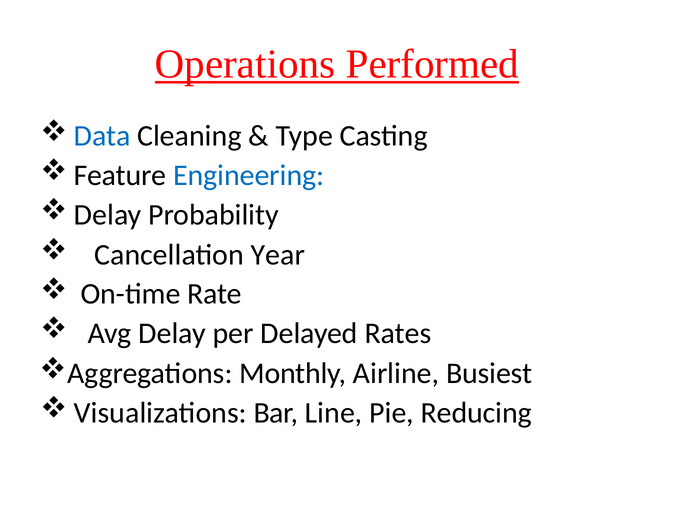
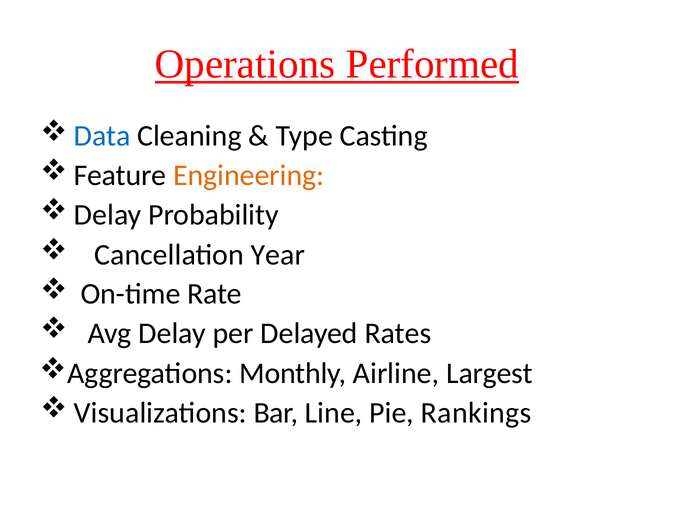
Engineering colour: blue -> orange (249, 176)
Busiest: Busiest -> Largest (489, 374)
Reducing: Reducing -> Rankings (476, 413)
